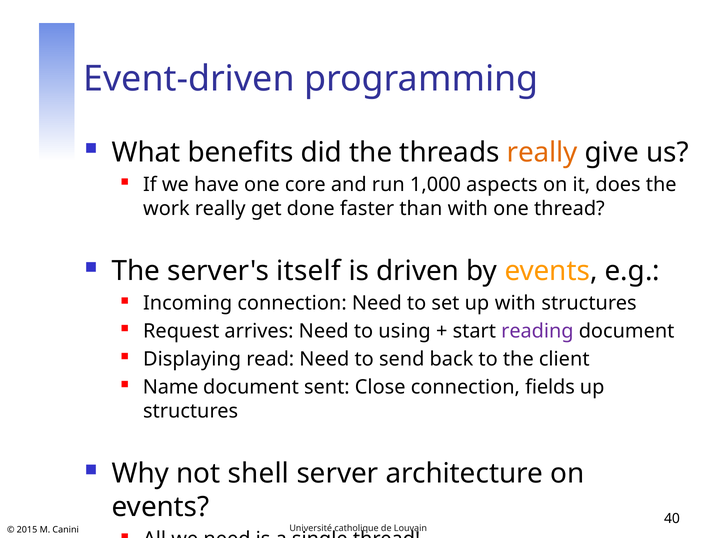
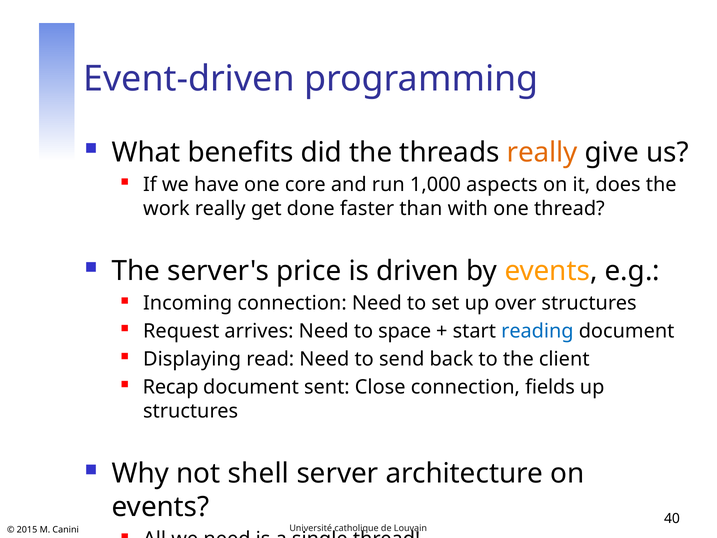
itself: itself -> price (309, 271)
up with: with -> over (515, 303)
using: using -> space (405, 331)
reading colour: purple -> blue (537, 331)
Name: Name -> Recap (171, 387)
